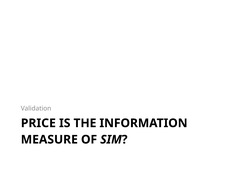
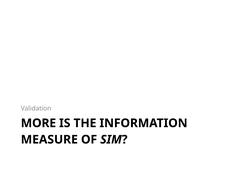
PRICE: PRICE -> MORE (38, 123)
